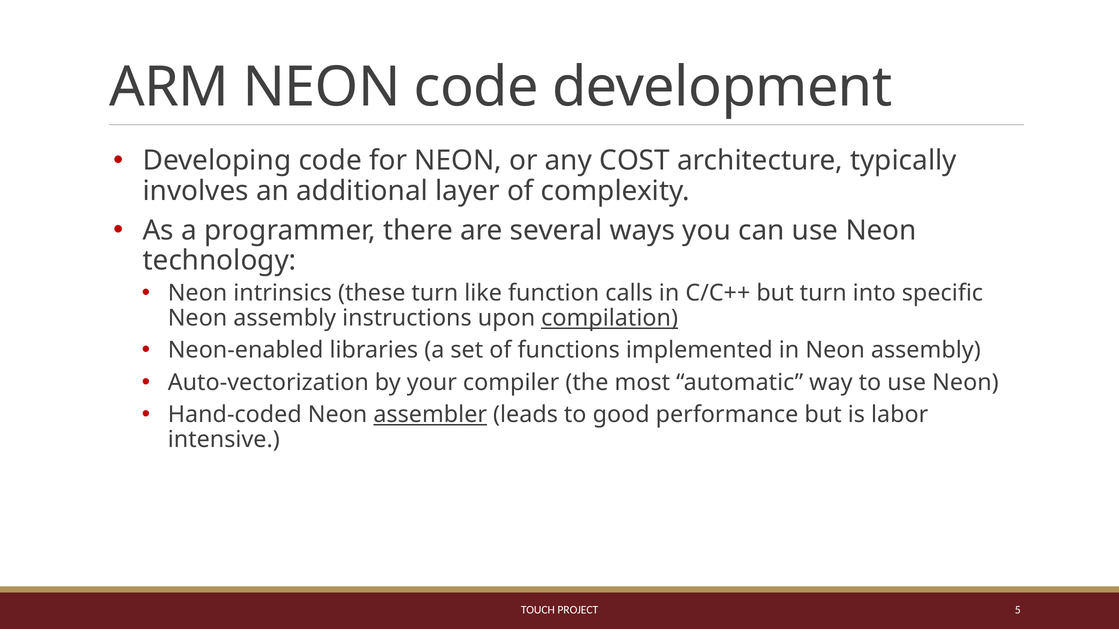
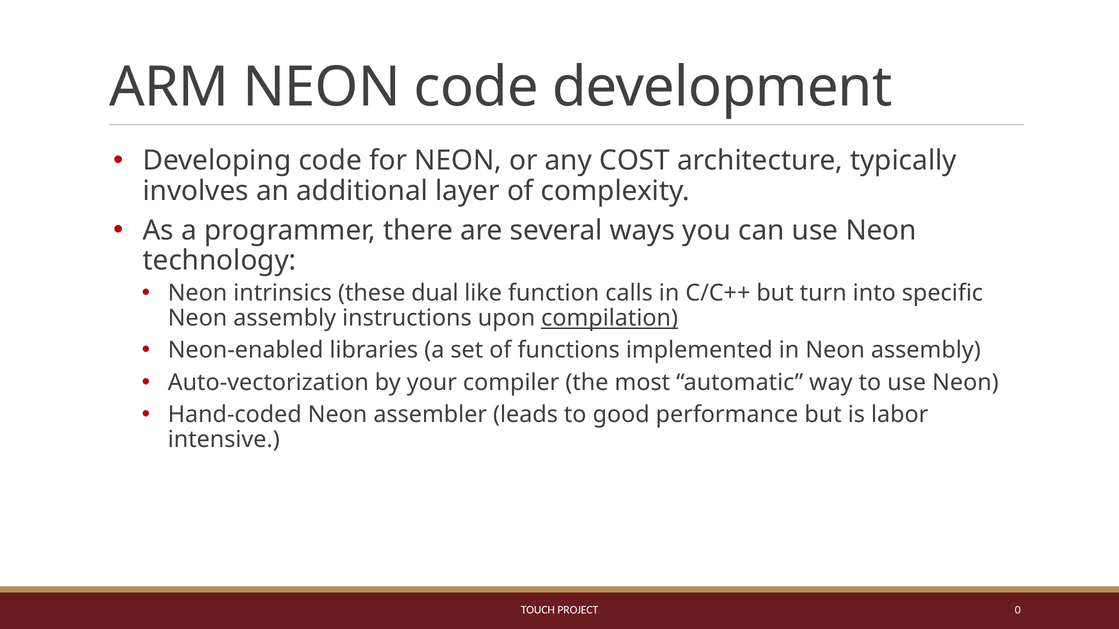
these turn: turn -> dual (435, 293)
assembler underline: present -> none (430, 415)
5: 5 -> 0 (1018, 610)
